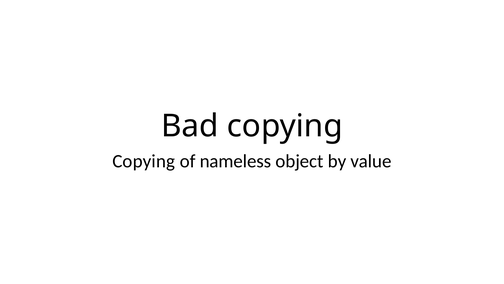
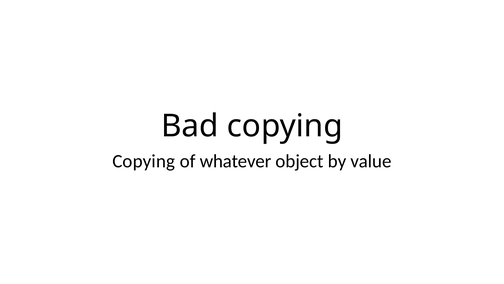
nameless: nameless -> whatever (236, 161)
